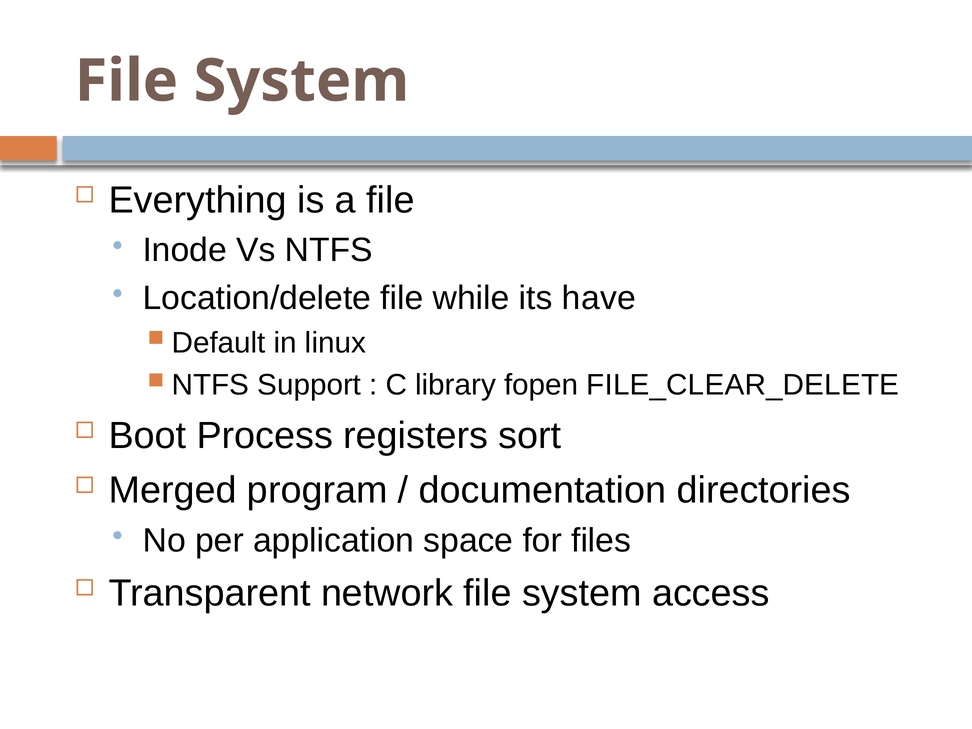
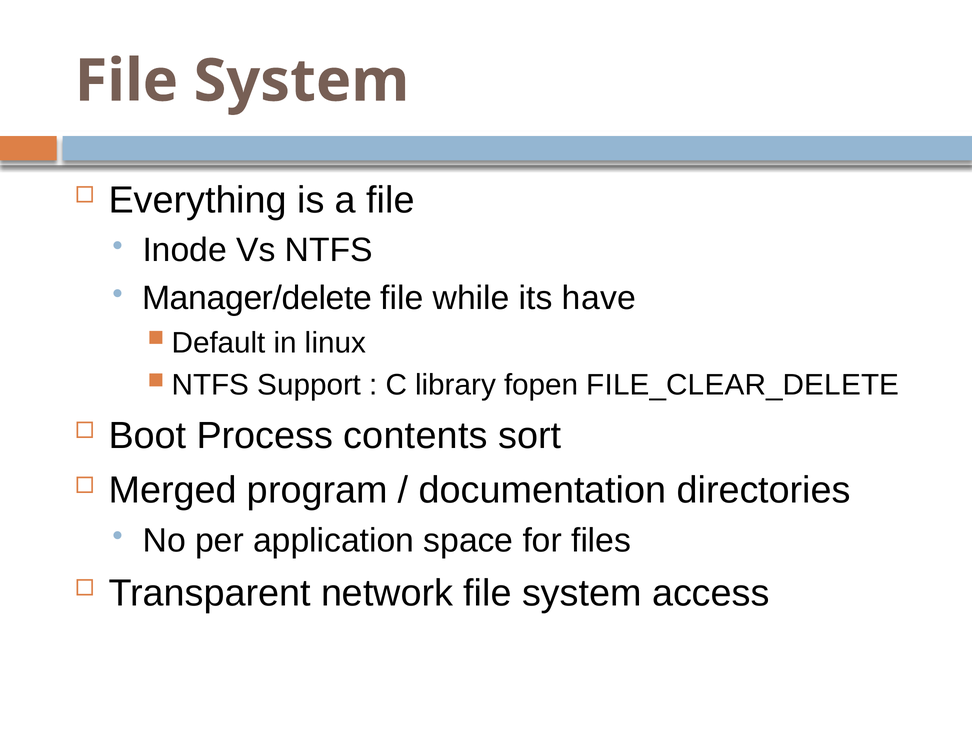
Location/delete: Location/delete -> Manager/delete (257, 298)
registers: registers -> contents (416, 436)
